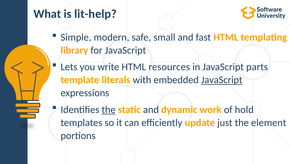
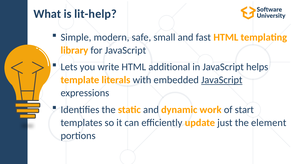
resources: resources -> additional (169, 67)
parts: parts -> helps (257, 67)
the underline: present -> none (109, 109)
hold: hold -> start (244, 109)
